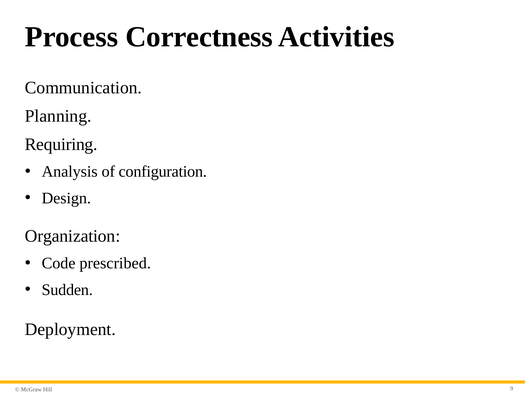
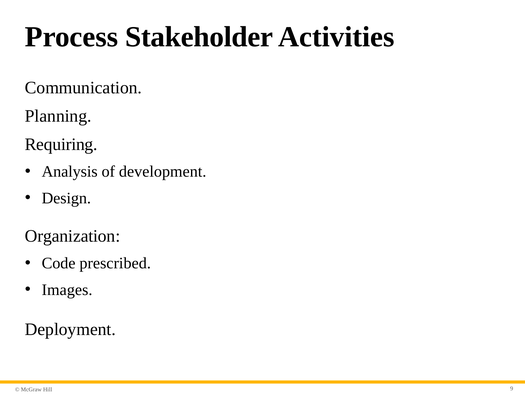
Correctness: Correctness -> Stakeholder (199, 37)
configuration: configuration -> development (163, 172)
Sudden: Sudden -> Images (67, 290)
